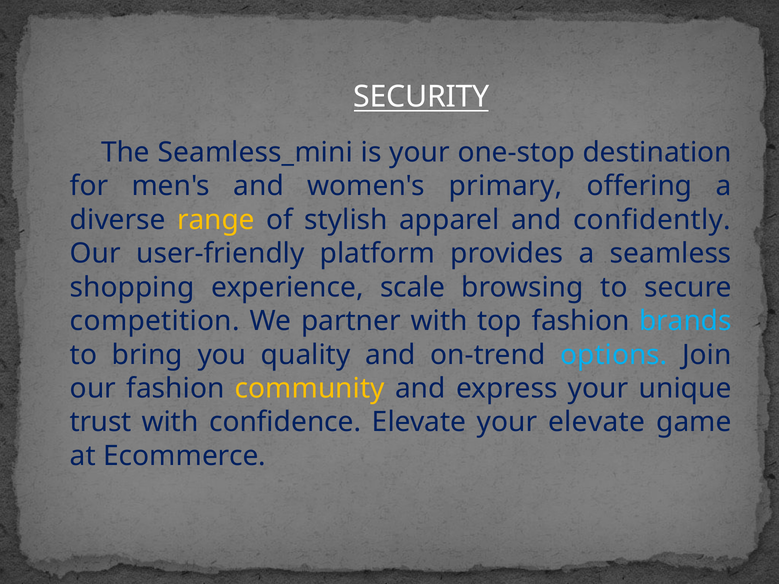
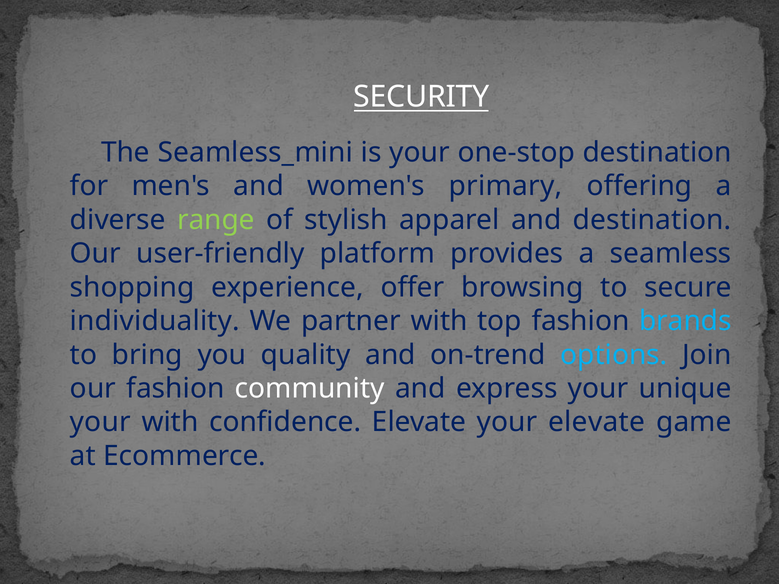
range colour: yellow -> light green (216, 220)
and confidently: confidently -> destination (652, 220)
scale: scale -> offer (413, 287)
competition: competition -> individuality (155, 321)
community colour: yellow -> white (310, 389)
trust: trust -> your (100, 422)
